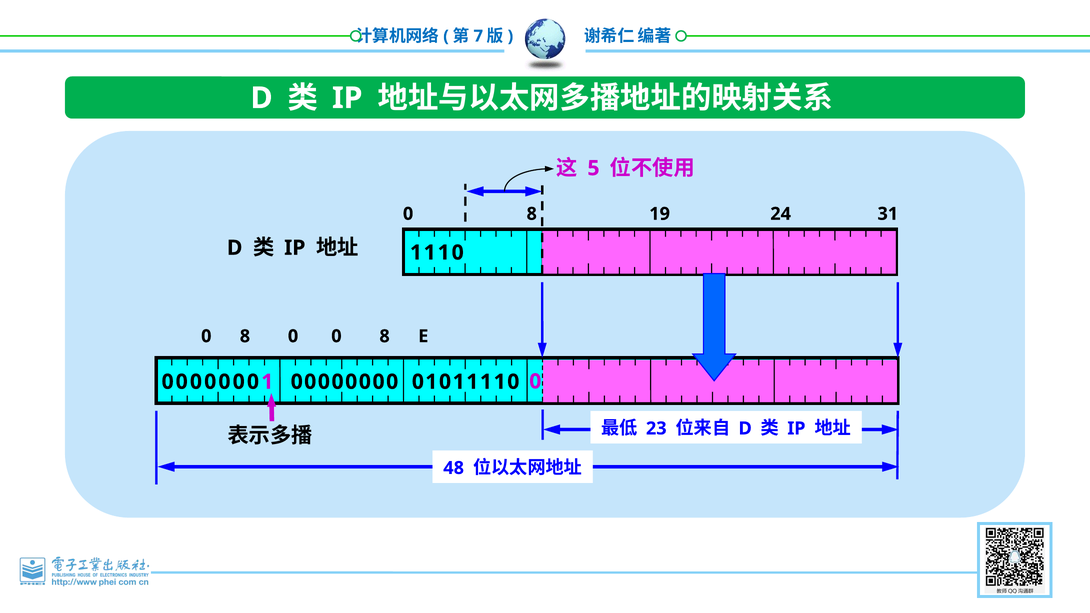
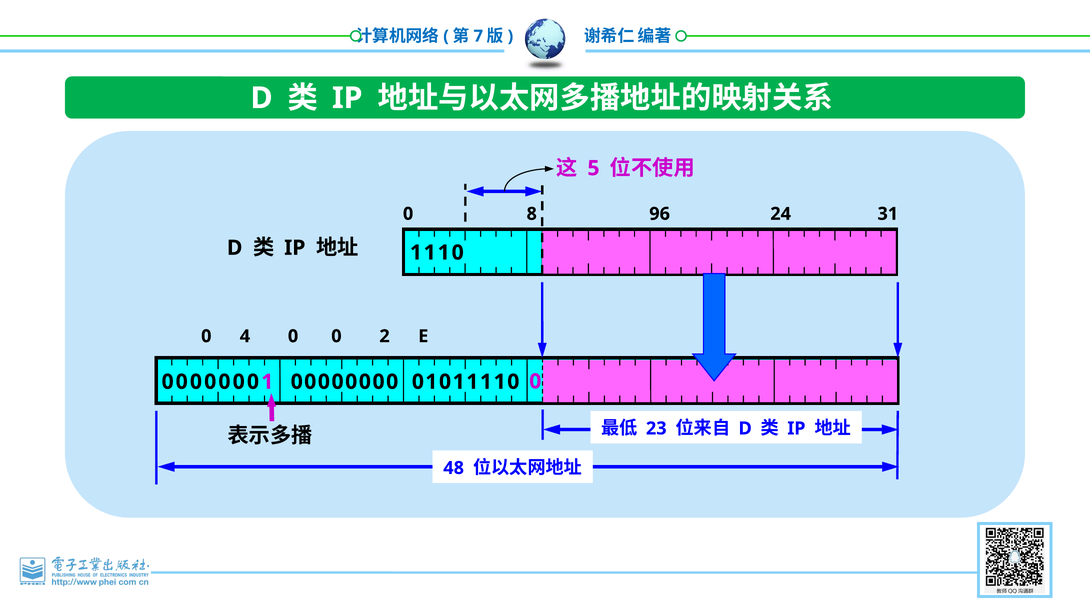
19: 19 -> 96 (660, 214)
8: 8 -> 4 (245, 336)
8: 8 -> 2 (385, 336)
